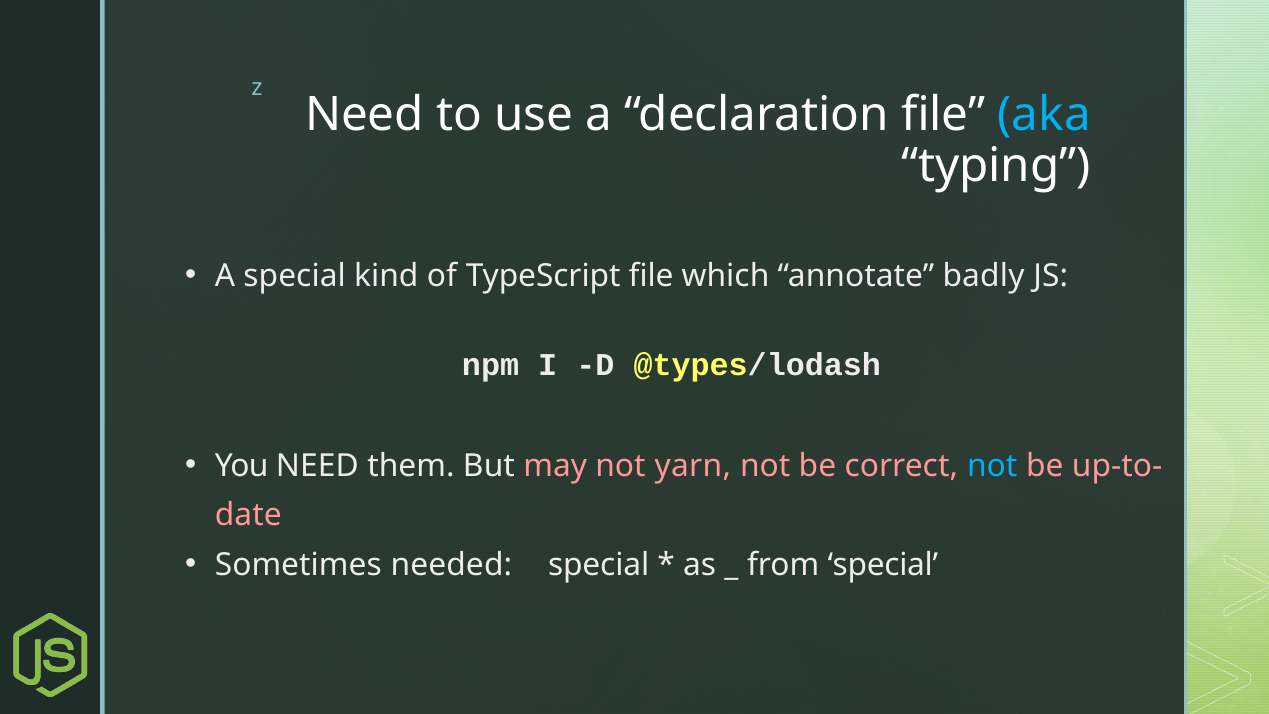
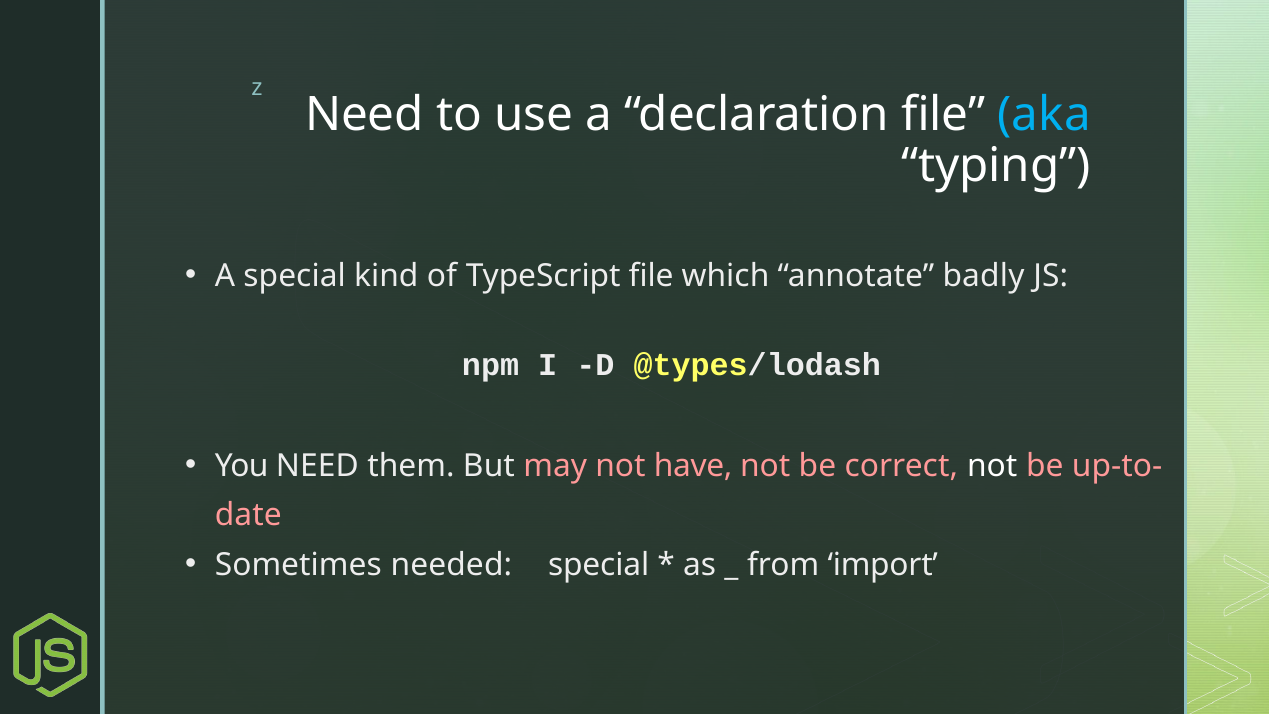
yarn: yarn -> have (693, 466)
not colour: light blue -> white (992, 466)
from special: special -> import (883, 565)
